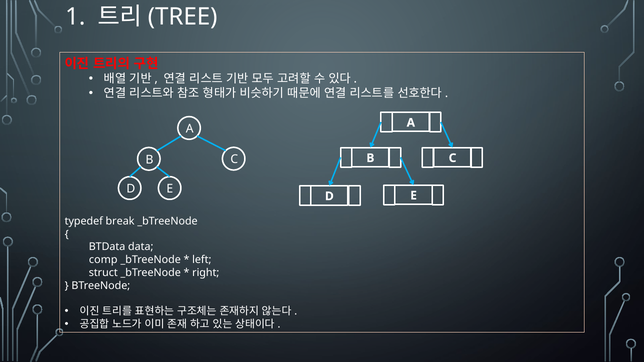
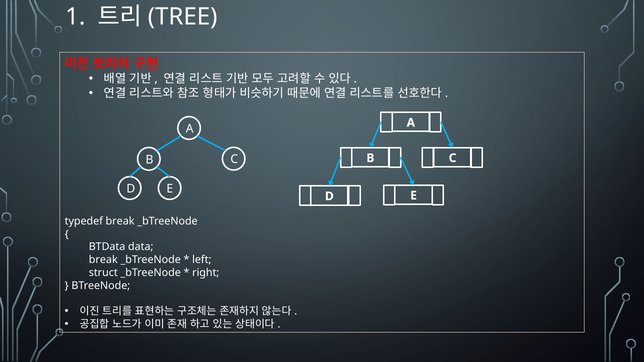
comp: comp -> break (103, 260)
